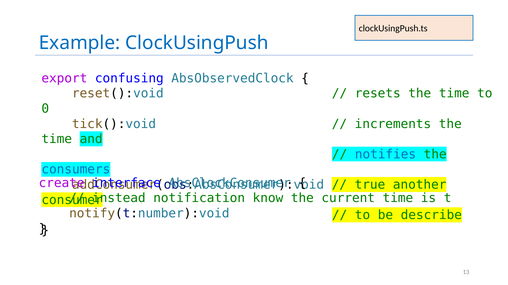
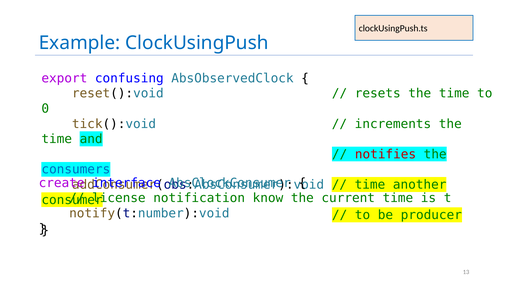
notifies colour: blue -> red (385, 155)
true: true -> time (370, 185)
instead: instead -> license (119, 199)
describe: describe -> producer (431, 216)
